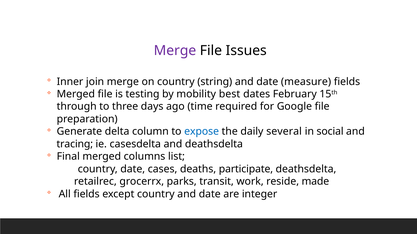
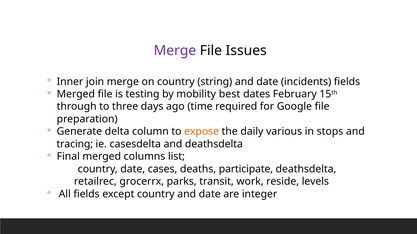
measure: measure -> incidents (306, 82)
expose colour: blue -> orange (202, 132)
several: several -> various (284, 132)
social: social -> stops (330, 132)
made: made -> levels (315, 182)
